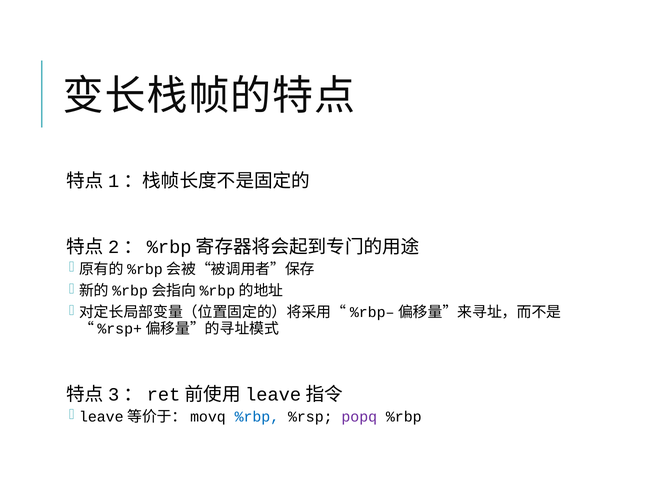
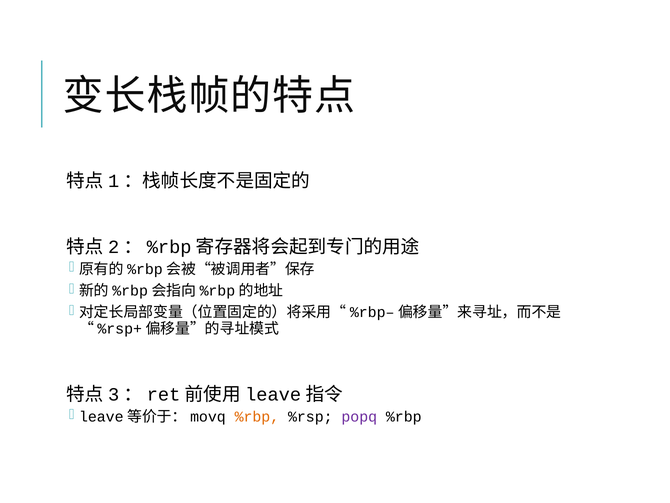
%rbp colour: blue -> orange (257, 416)
